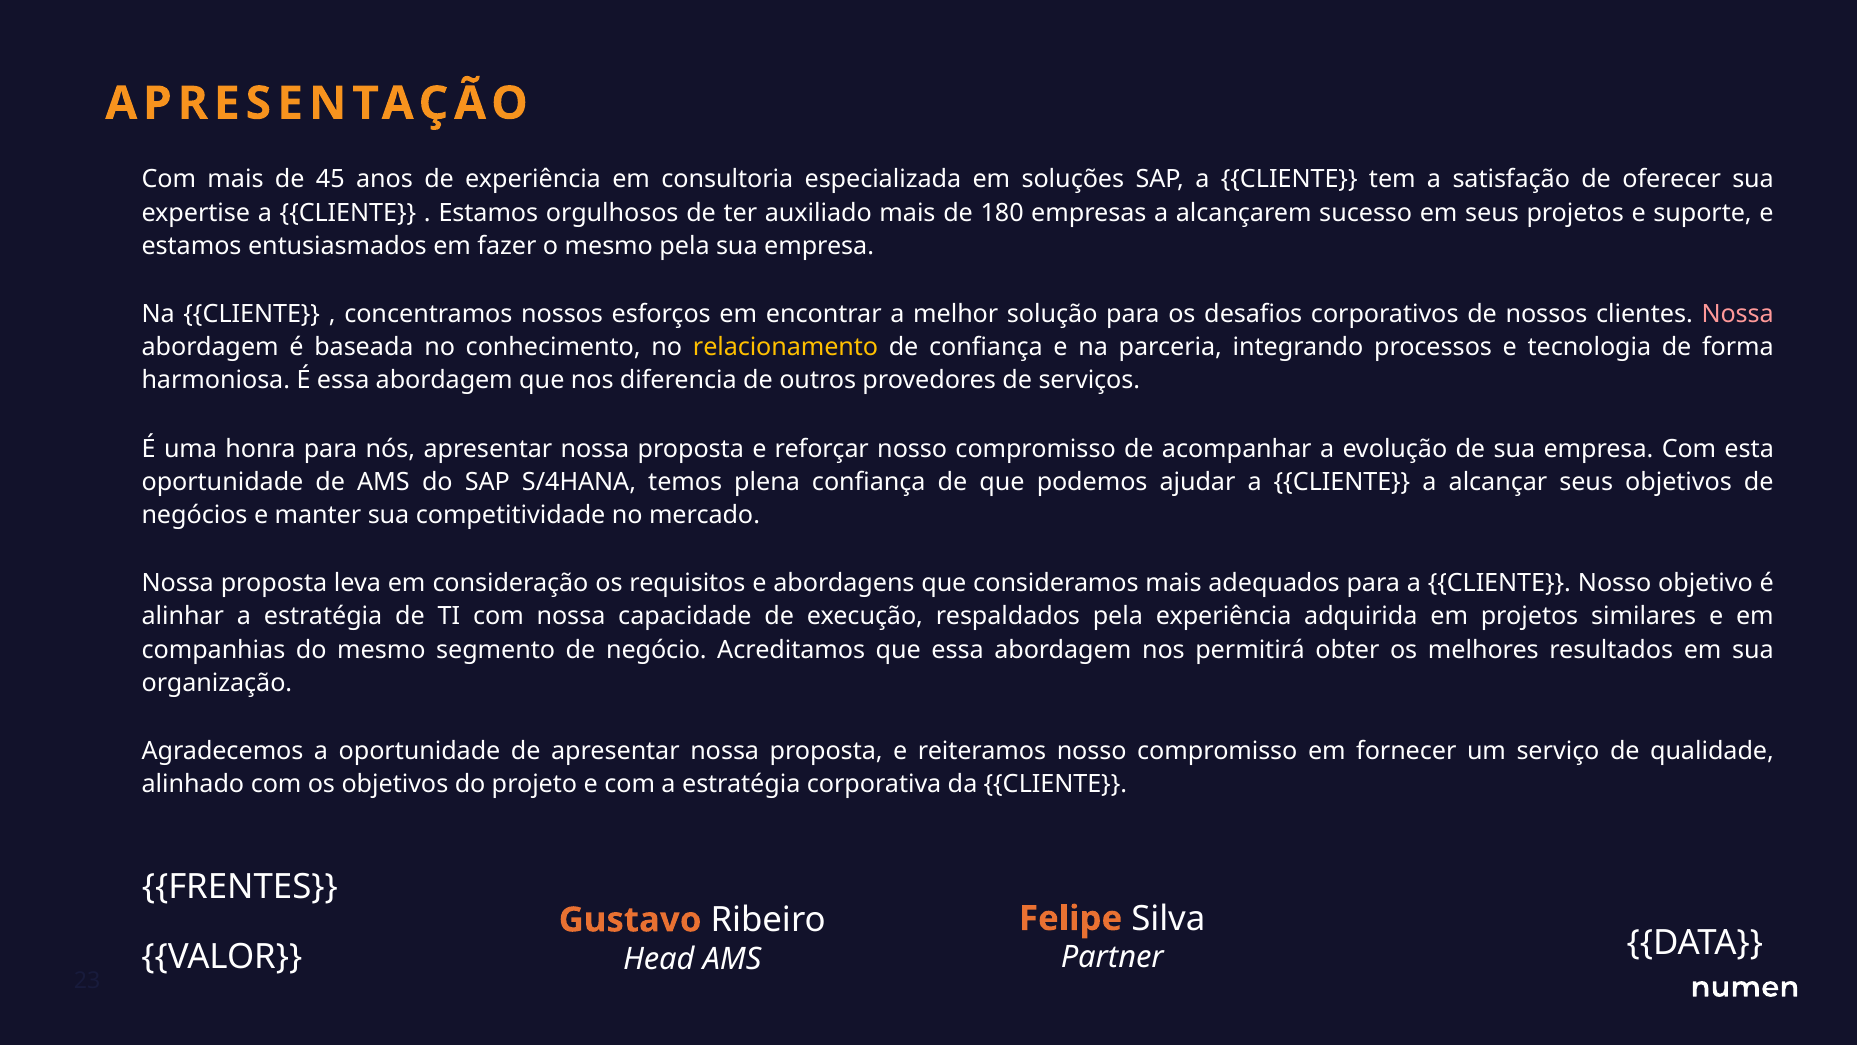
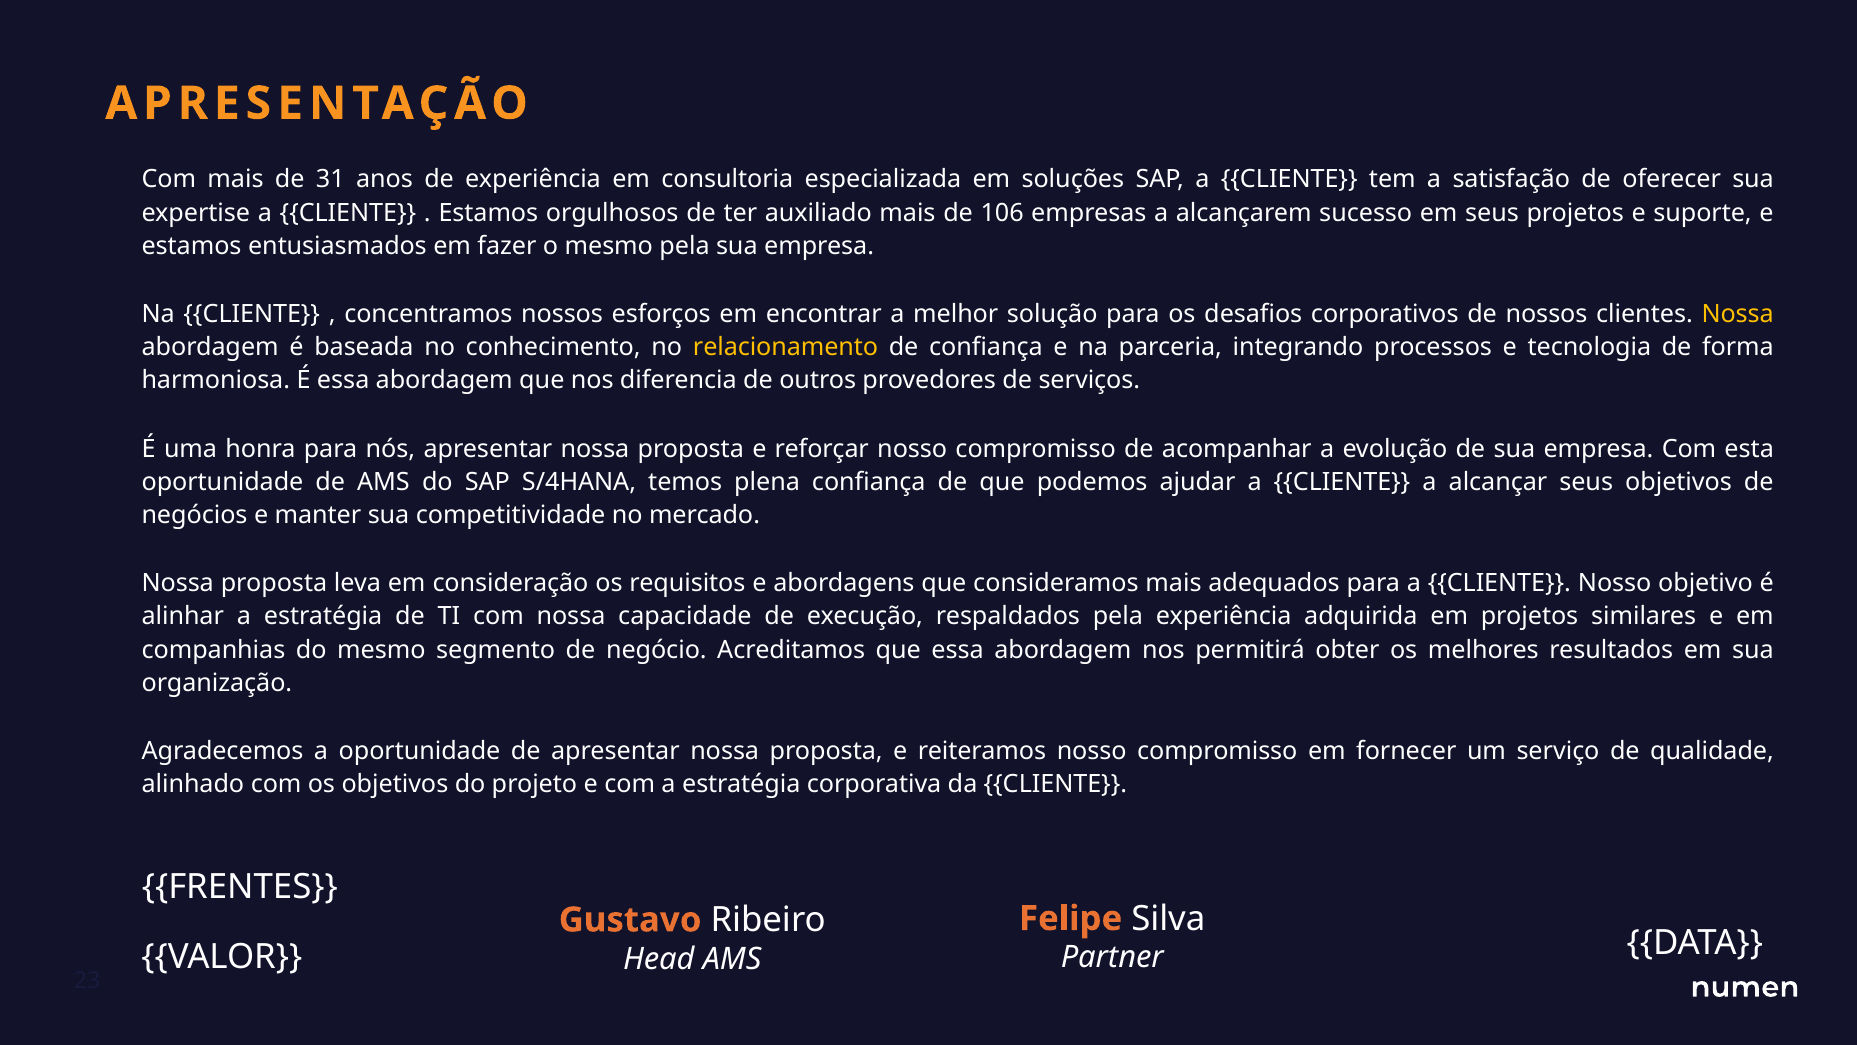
45: 45 -> 31 (330, 179)
180: 180 -> 106 (1002, 213)
Nossa colour: pink -> yellow (1738, 314)
